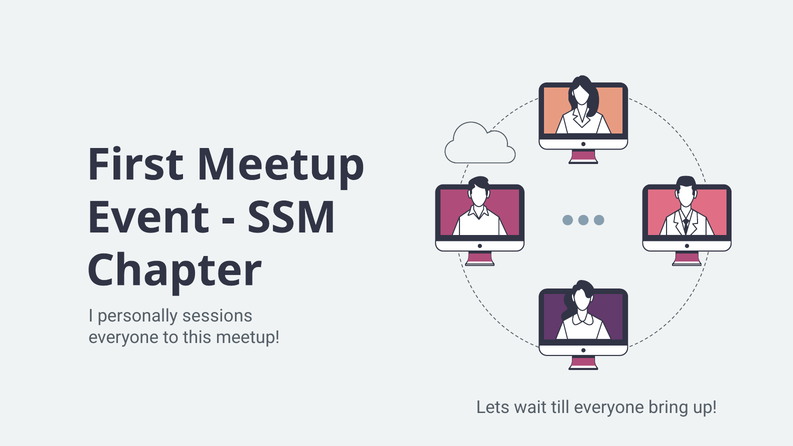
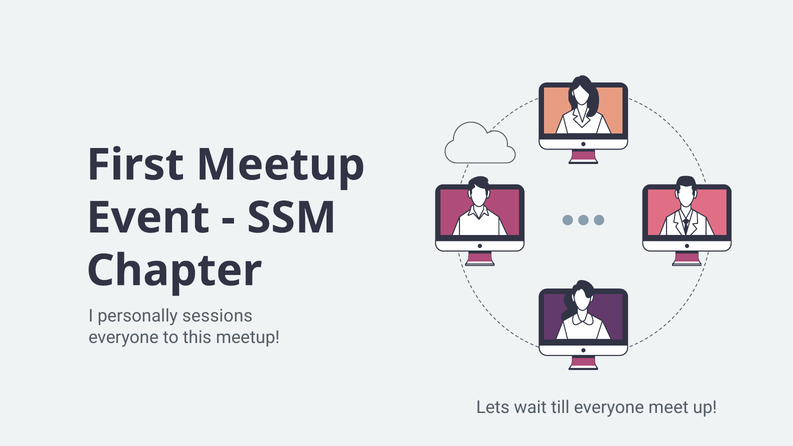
bring: bring -> meet (669, 407)
